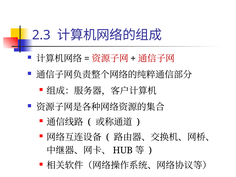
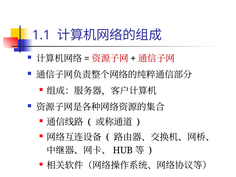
2.3: 2.3 -> 1.1 (41, 35)
